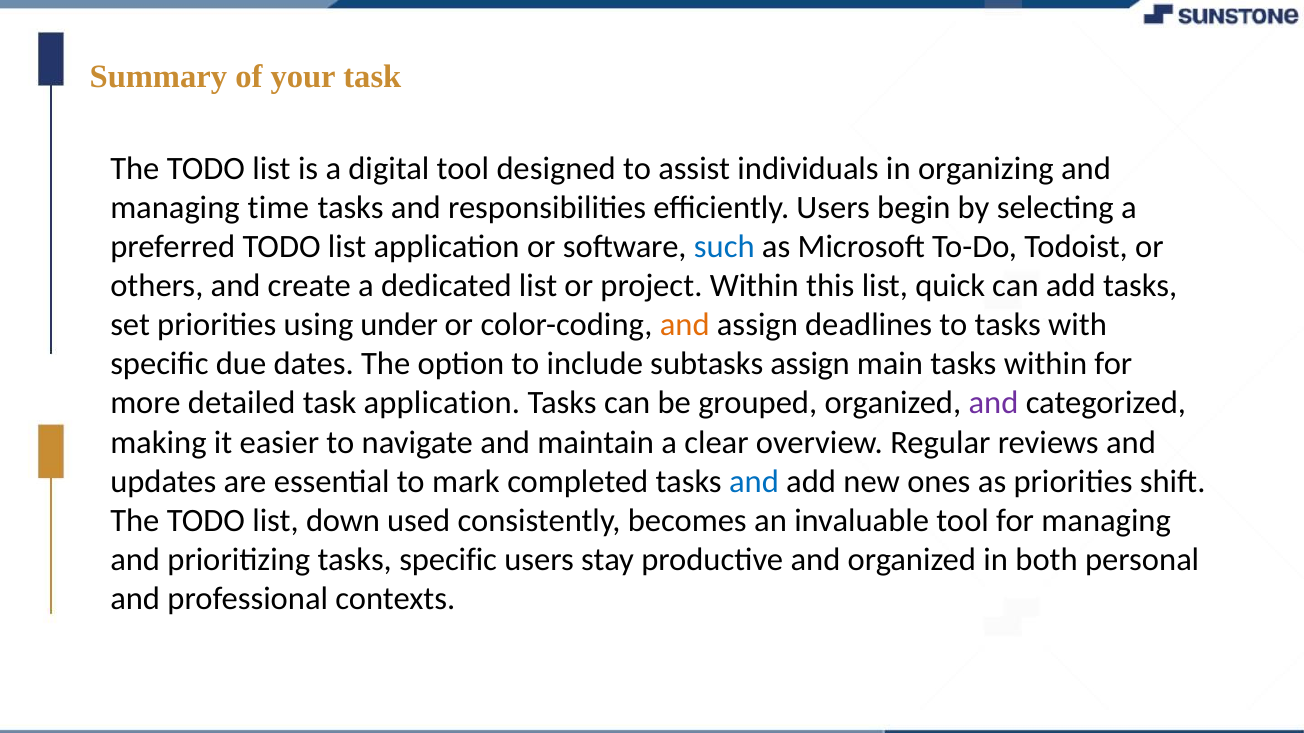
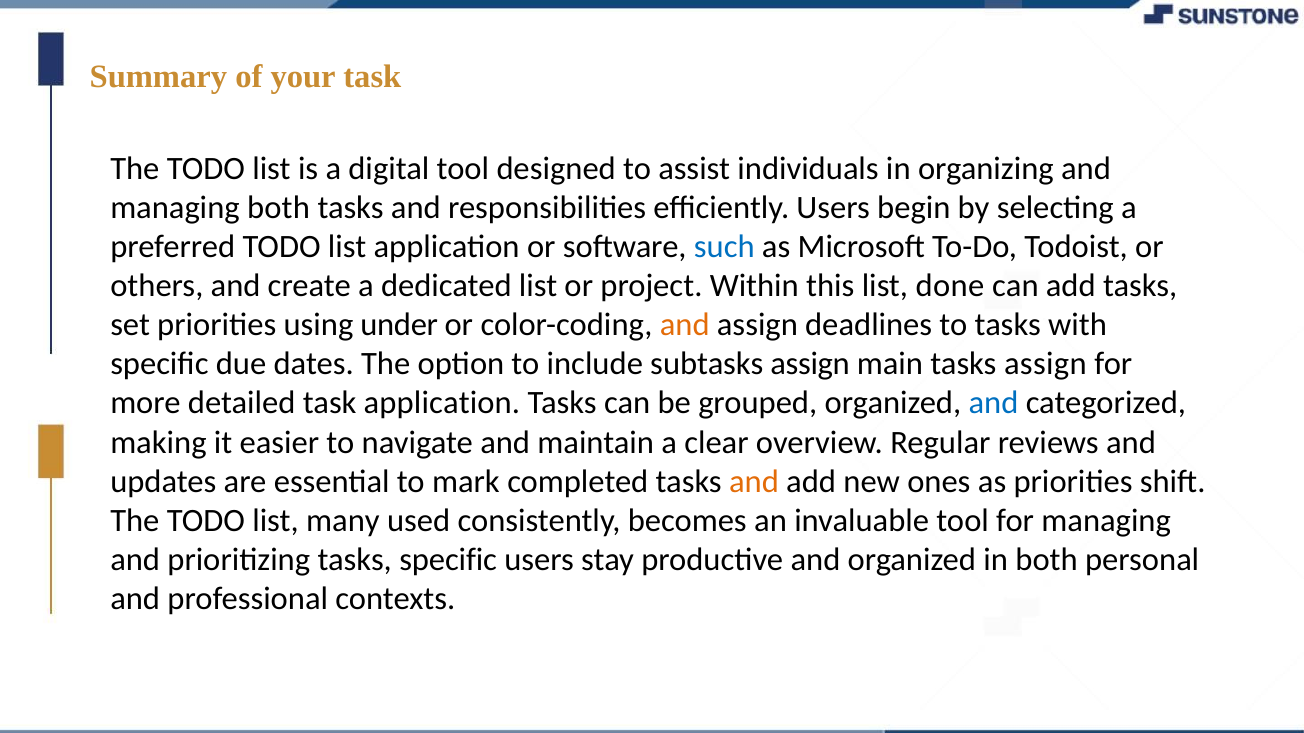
managing time: time -> both (278, 208)
quick: quick -> done (950, 286)
tasks within: within -> assign (1045, 364)
and colour: purple -> blue (994, 403)
and colour: blue -> orange (754, 482)
down: down -> many (343, 521)
